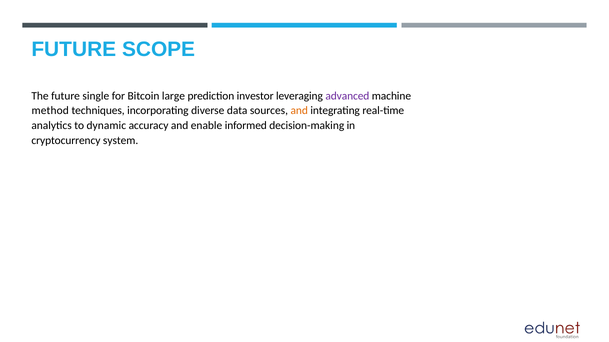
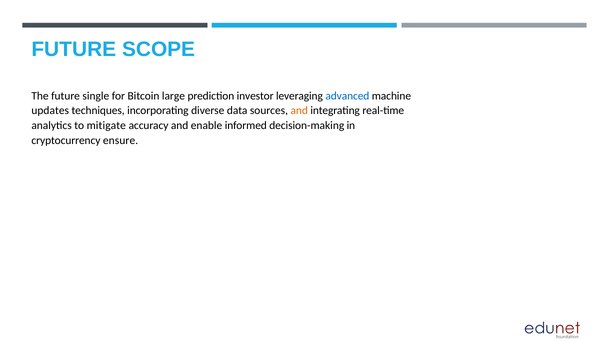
advanced colour: purple -> blue (347, 96)
method: method -> updates (50, 111)
dynamic: dynamic -> mitigate (106, 126)
system: system -> ensure (121, 141)
